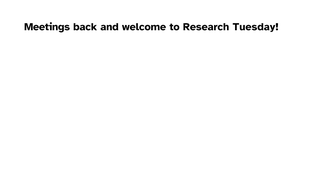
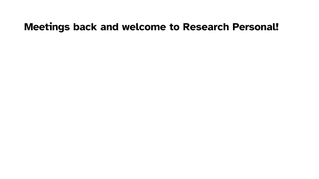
Tuesday: Tuesday -> Personal (256, 27)
